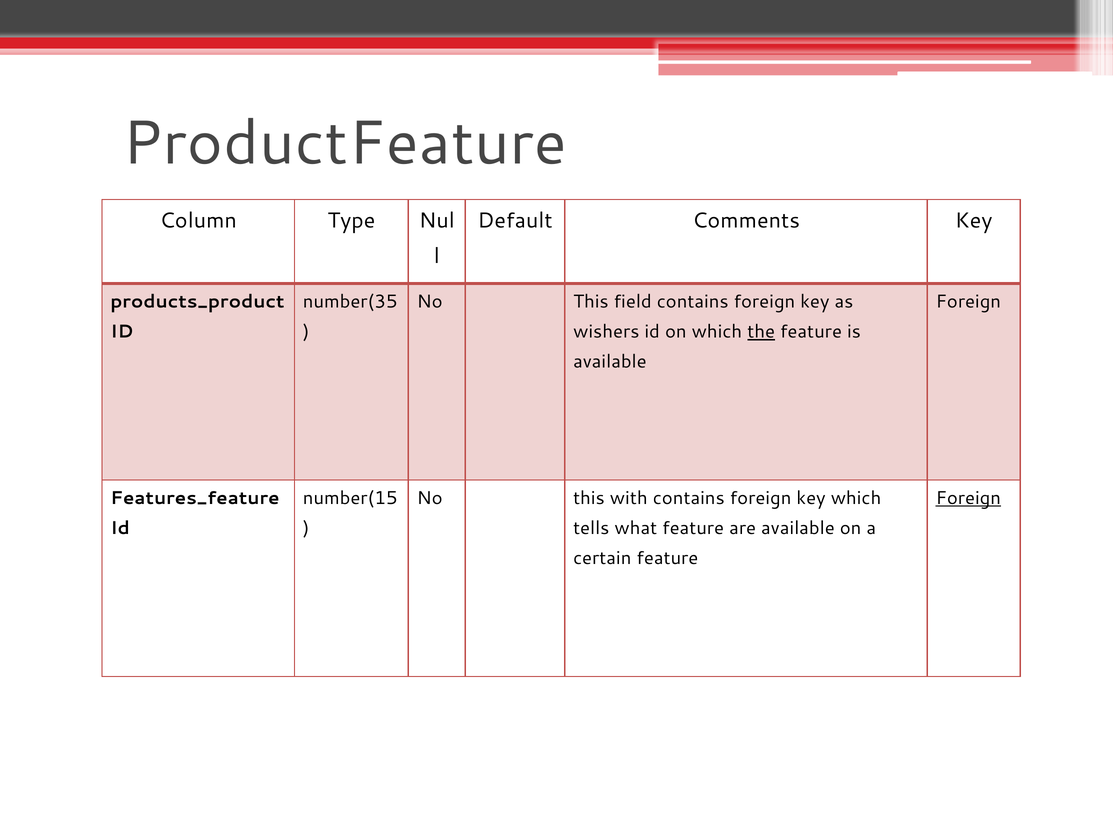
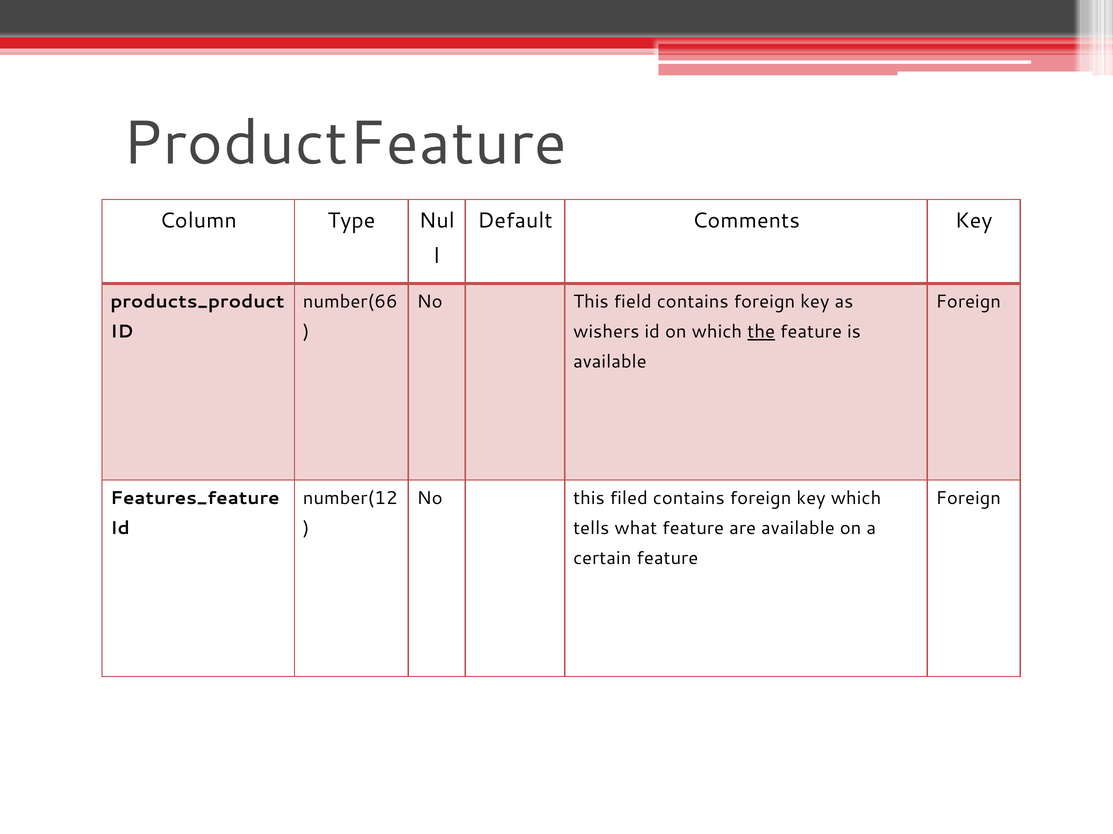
number(35: number(35 -> number(66 (350, 302)
number(15: number(15 -> number(12 (350, 499)
with: with -> filed (629, 499)
Foreign underline: present -> none (968, 499)
